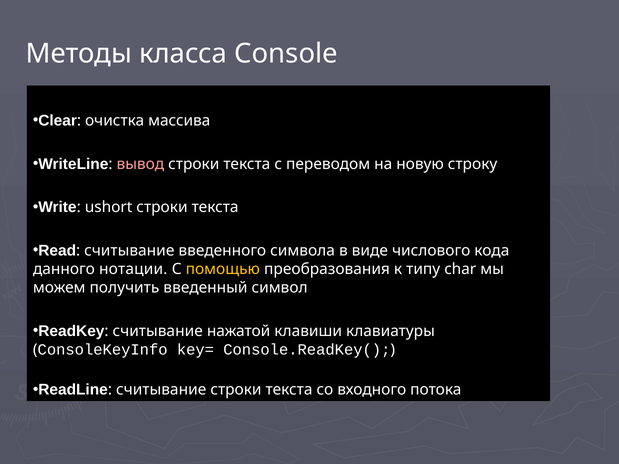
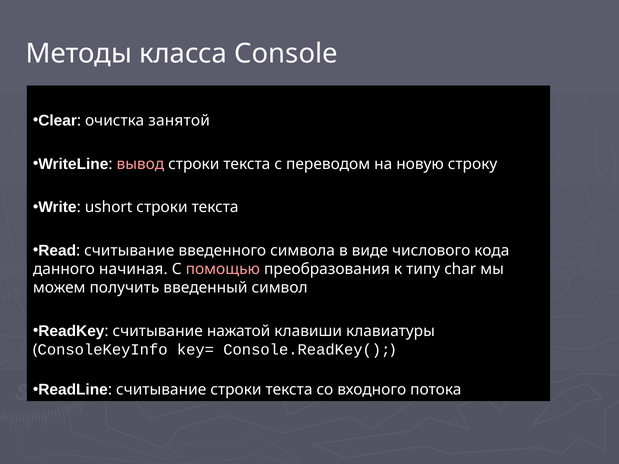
массива: массива -> занятой (179, 121)
нотации: нотации -> начиная (133, 269)
помощью colour: yellow -> pink (223, 269)
